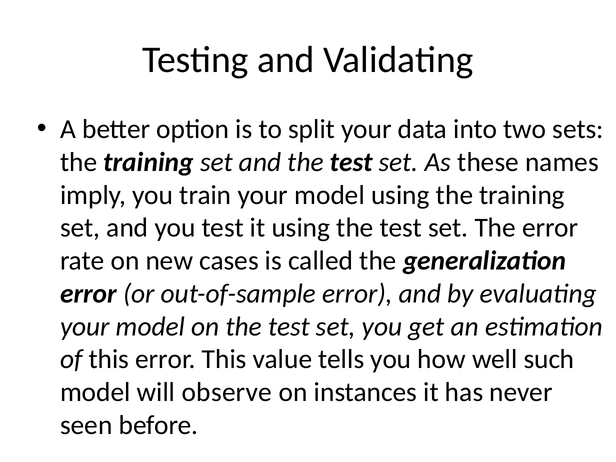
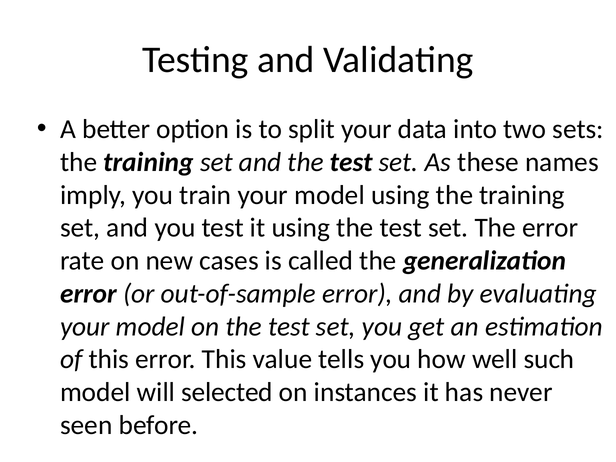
observe: observe -> selected (227, 392)
